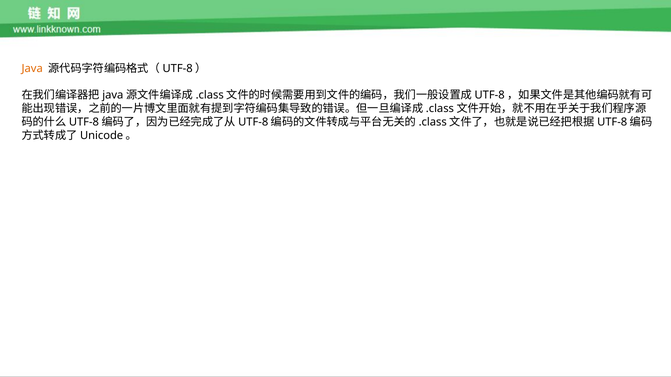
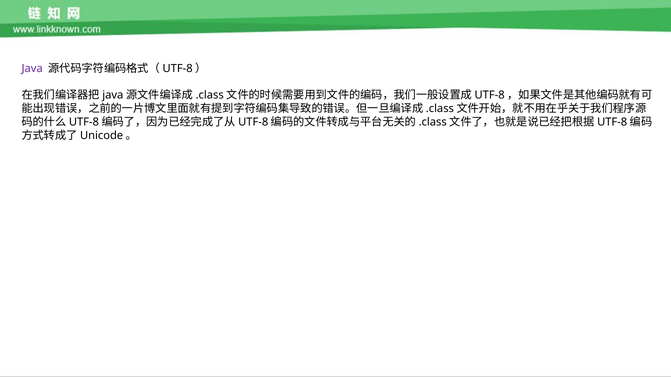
Java colour: orange -> purple (32, 69)
